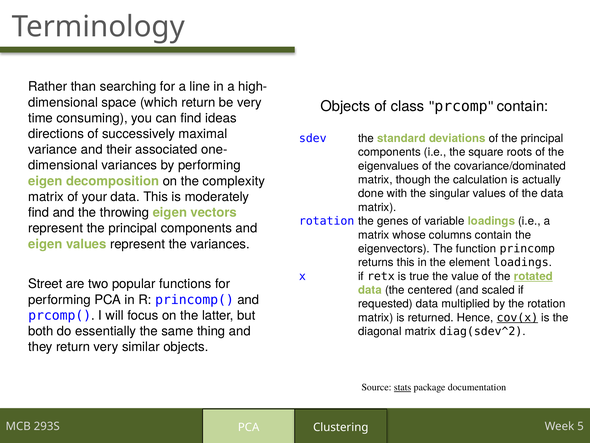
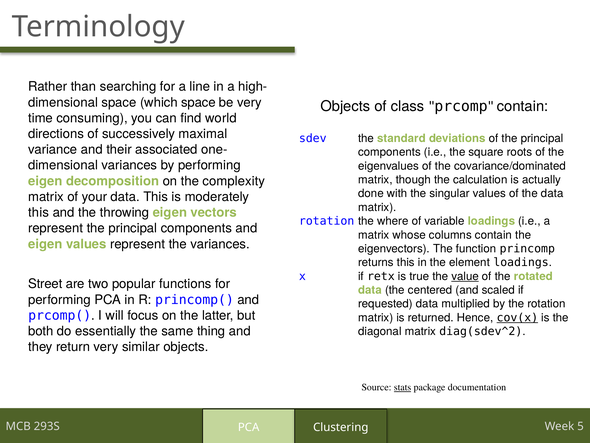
which return: return -> space (198, 102)
ideas: ideas -> world (221, 118)
find: find -> this (39, 212)
genes: genes -> where (393, 221)
value underline: none -> present (465, 276)
rotated underline: present -> none (533, 276)
